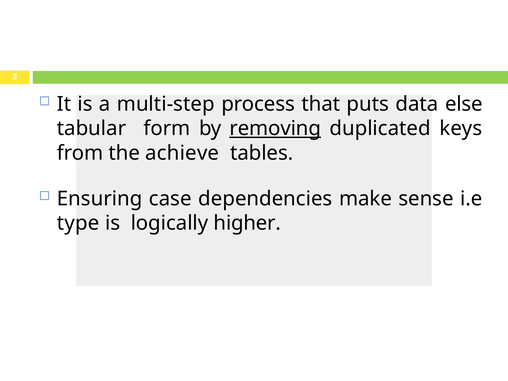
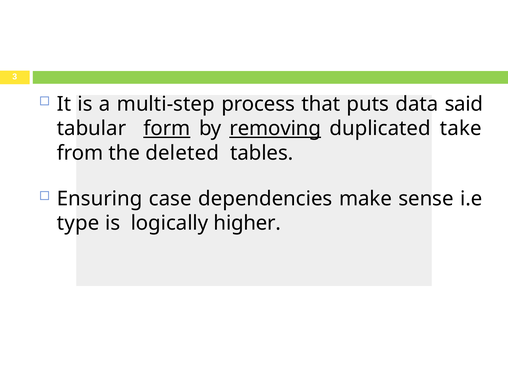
else: else -> said (464, 104)
form underline: none -> present (167, 129)
keys: keys -> take (461, 129)
achieve: achieve -> deleted (182, 153)
